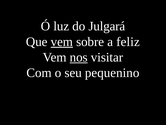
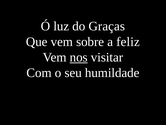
Julgará: Julgará -> Graças (107, 26)
vem underline: present -> none (62, 42)
pequenino: pequenino -> humildade (112, 73)
